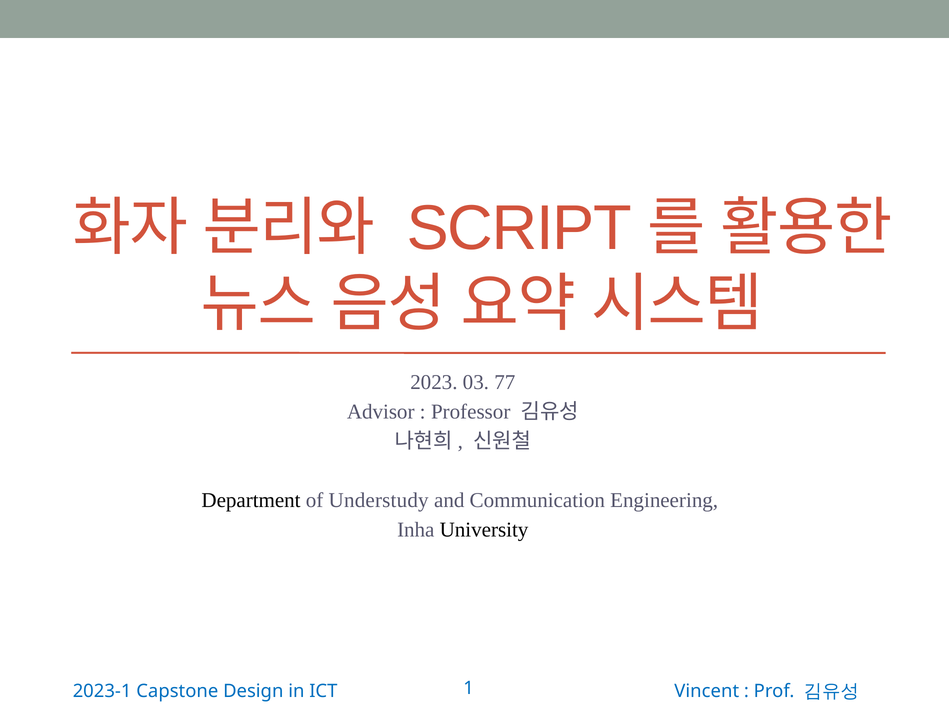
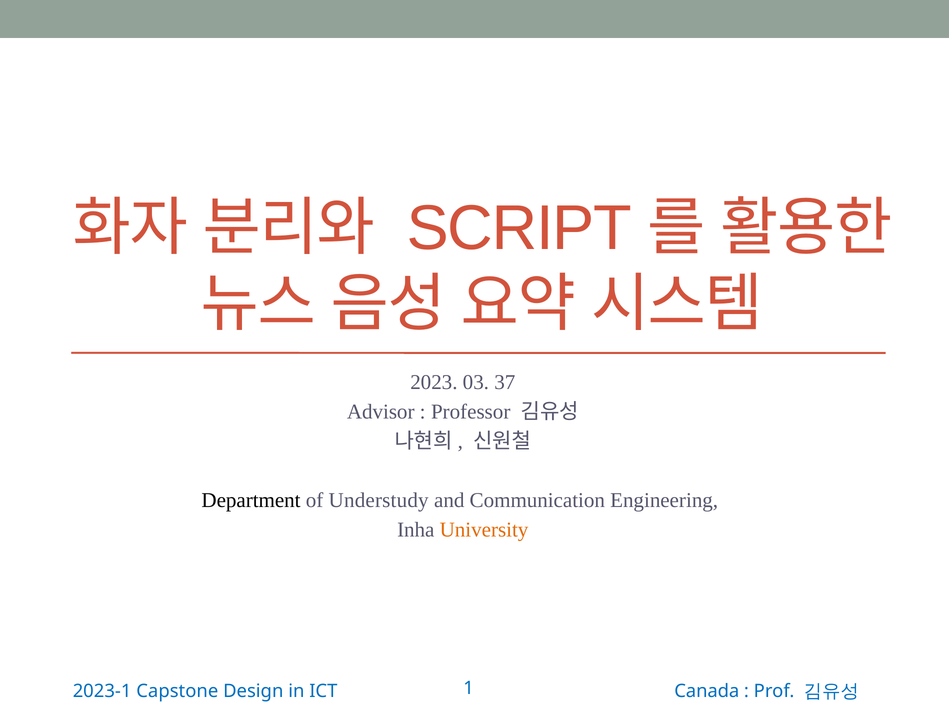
77: 77 -> 37 (505, 382)
University colour: black -> orange (484, 530)
Vincent: Vincent -> Canada (707, 691)
